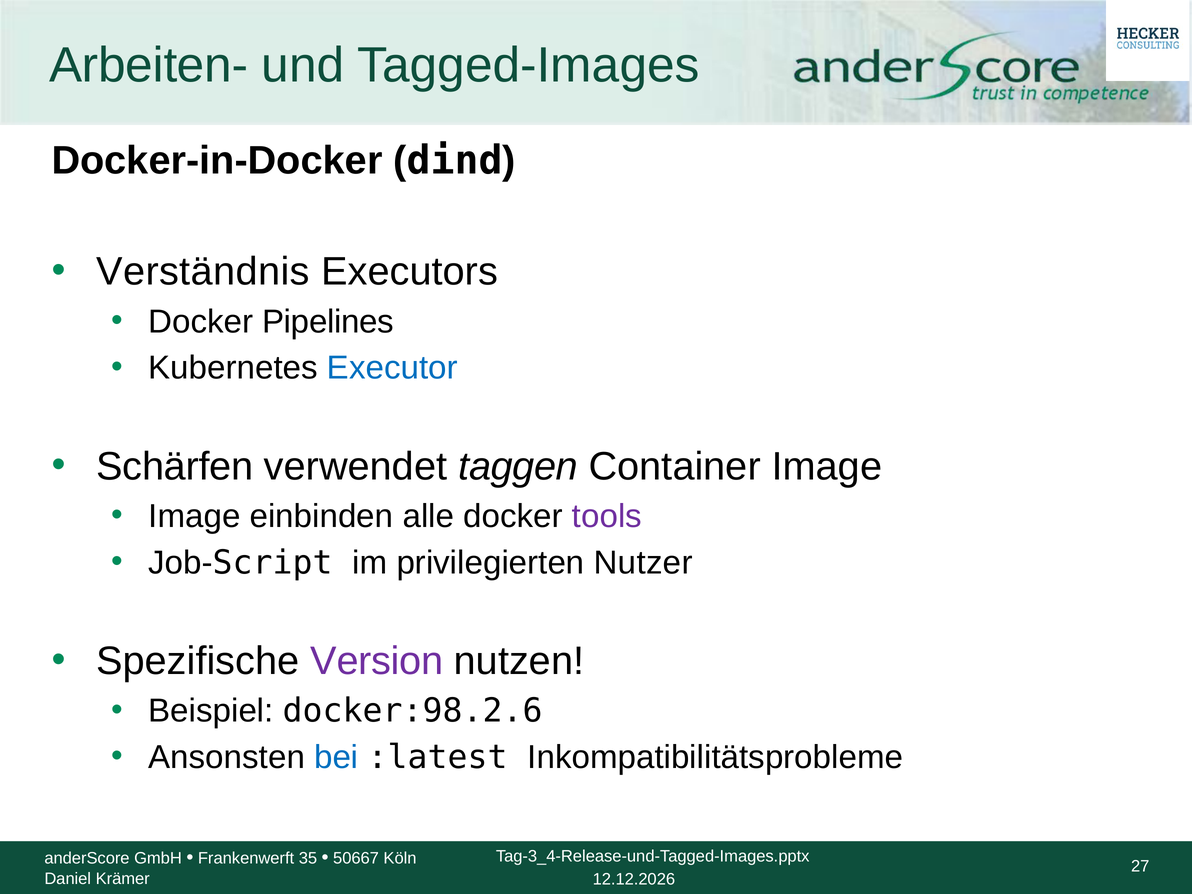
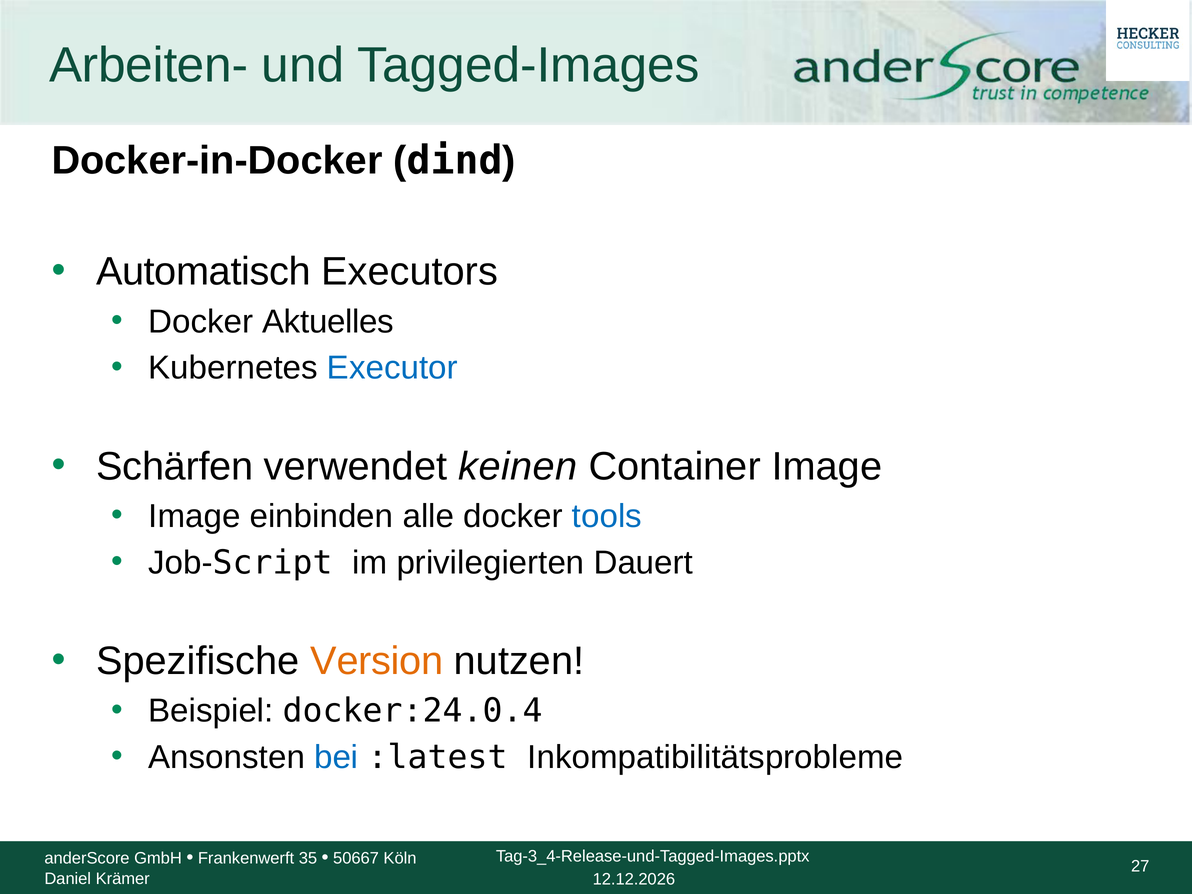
Verständnis: Verständnis -> Automatisch (203, 272)
Pipelines: Pipelines -> Aktuelles (328, 322)
taggen: taggen -> keinen (518, 466)
tools colour: purple -> blue (607, 516)
Nutzer: Nutzer -> Dauert (643, 563)
Version colour: purple -> orange (377, 661)
docker:98.2.6: docker:98.2.6 -> docker:24.0.4 (413, 711)
